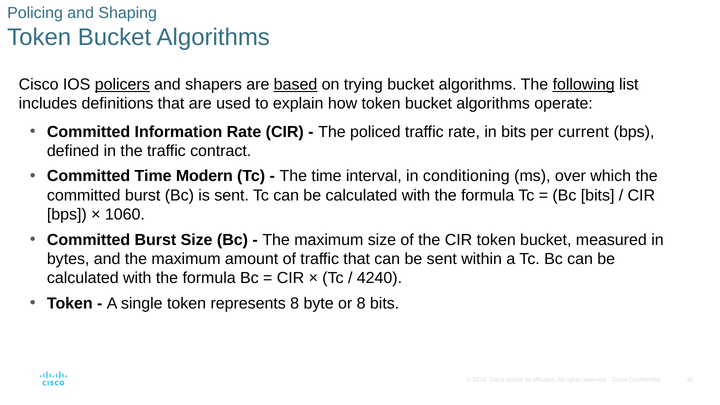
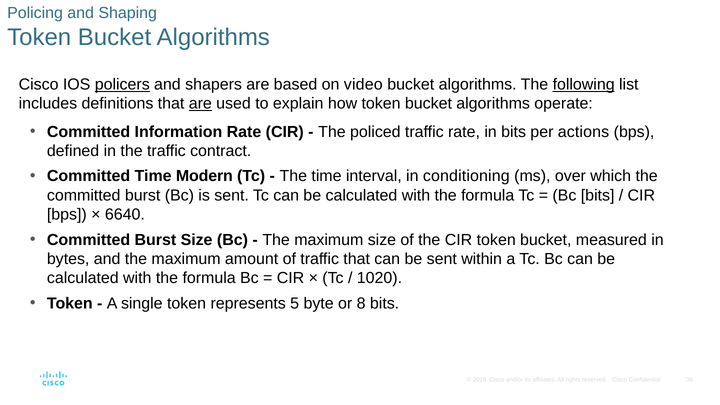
based underline: present -> none (296, 84)
trying: trying -> video (363, 84)
are underline: none -> present (200, 104)
current: current -> actions (583, 132)
1060: 1060 -> 6640 (125, 215)
4240: 4240 -> 1020 (379, 278)
represents 8: 8 -> 5 (295, 303)
